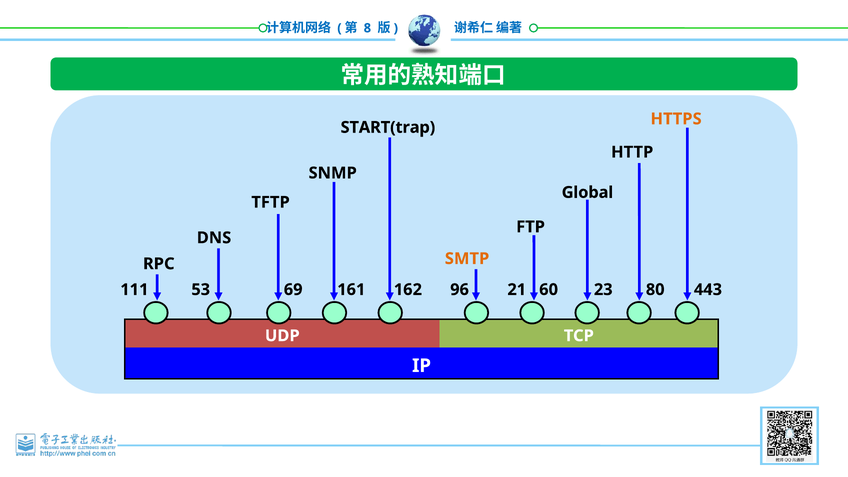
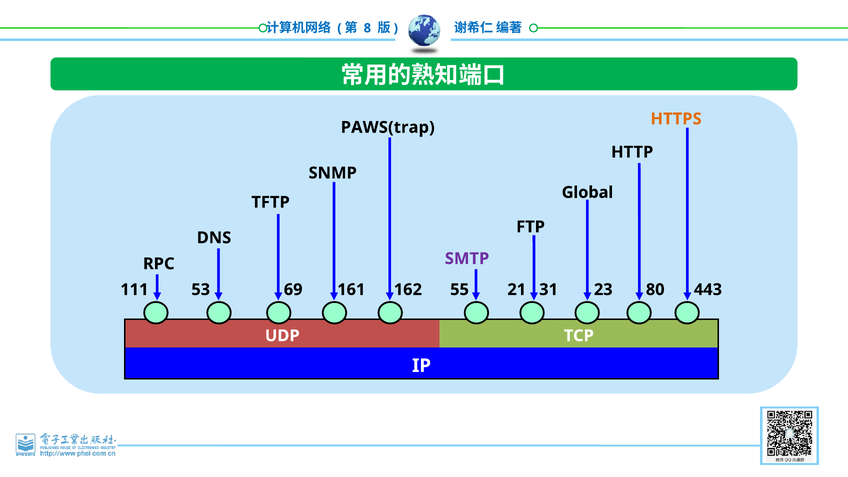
START(trap: START(trap -> PAWS(trap (388, 127)
SMTP colour: orange -> purple (467, 259)
96: 96 -> 55 (460, 290)
60: 60 -> 31 (549, 290)
